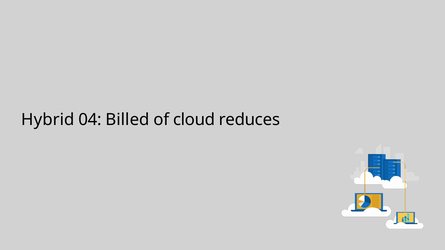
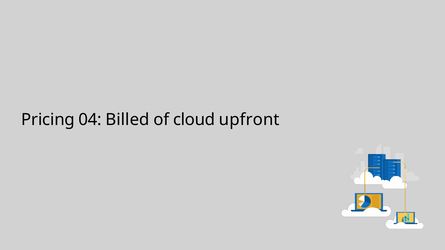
Hybrid: Hybrid -> Pricing (48, 120)
reduces: reduces -> upfront (249, 120)
